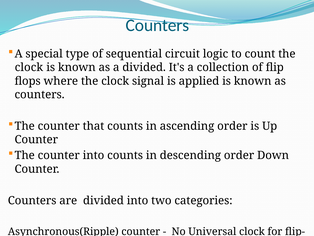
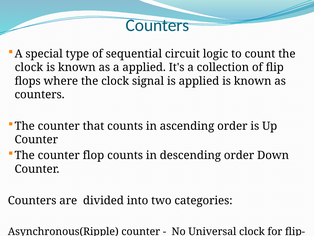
a divided: divided -> applied (144, 67)
counter into: into -> flop (93, 155)
